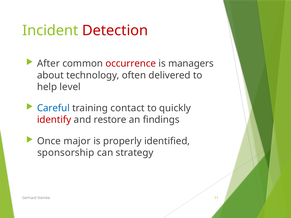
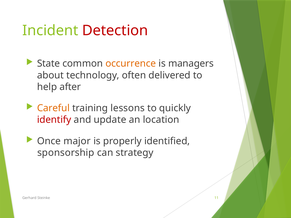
After: After -> State (49, 64)
occurrence colour: red -> orange (131, 64)
level: level -> after (70, 87)
Careful colour: blue -> orange (53, 108)
contact: contact -> lessons (128, 108)
restore: restore -> update (110, 120)
findings: findings -> location (161, 120)
